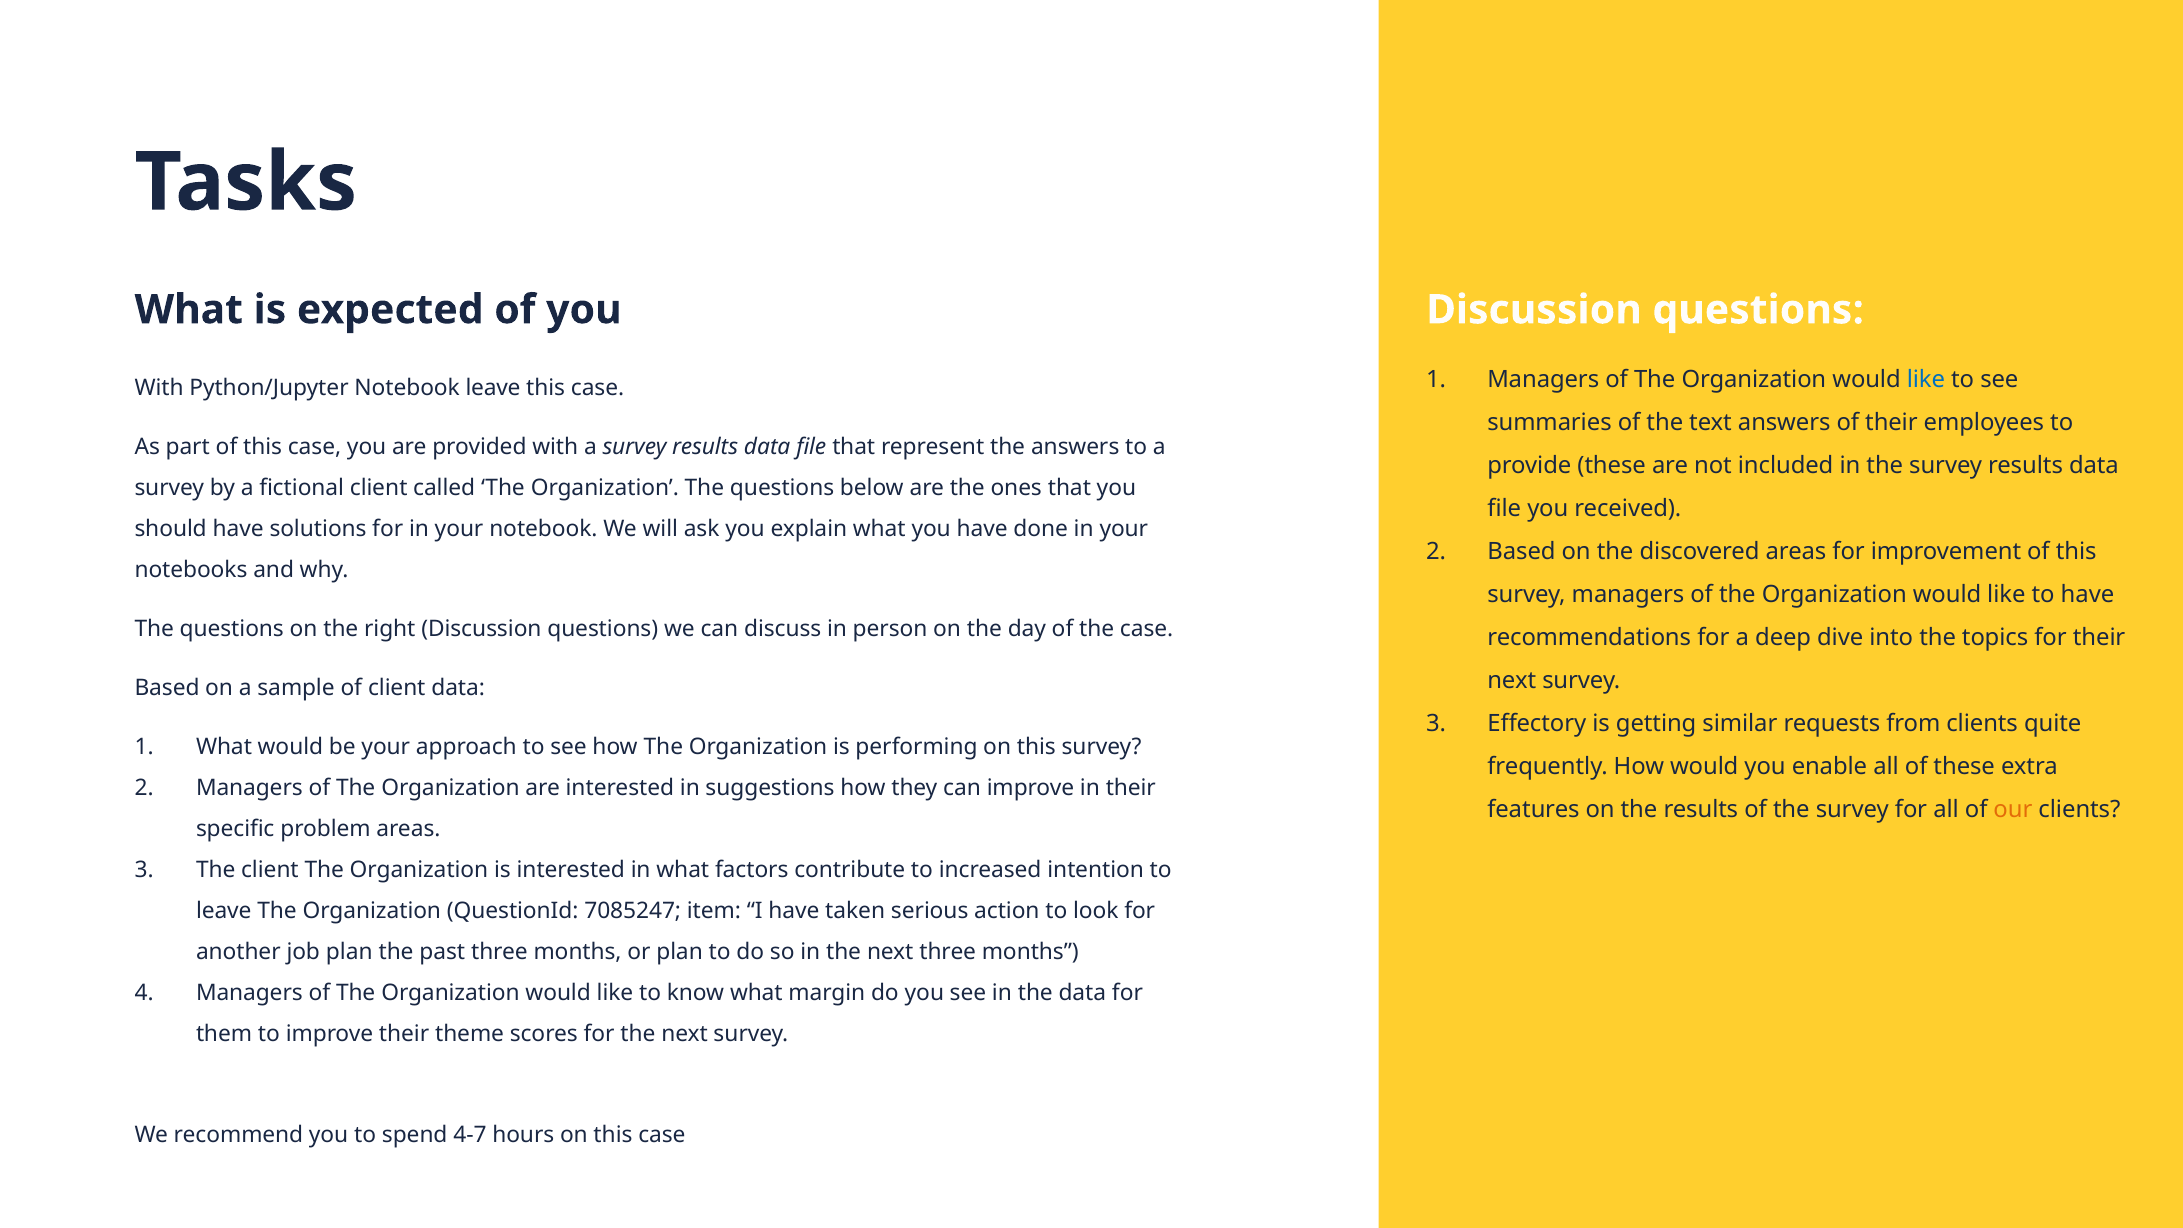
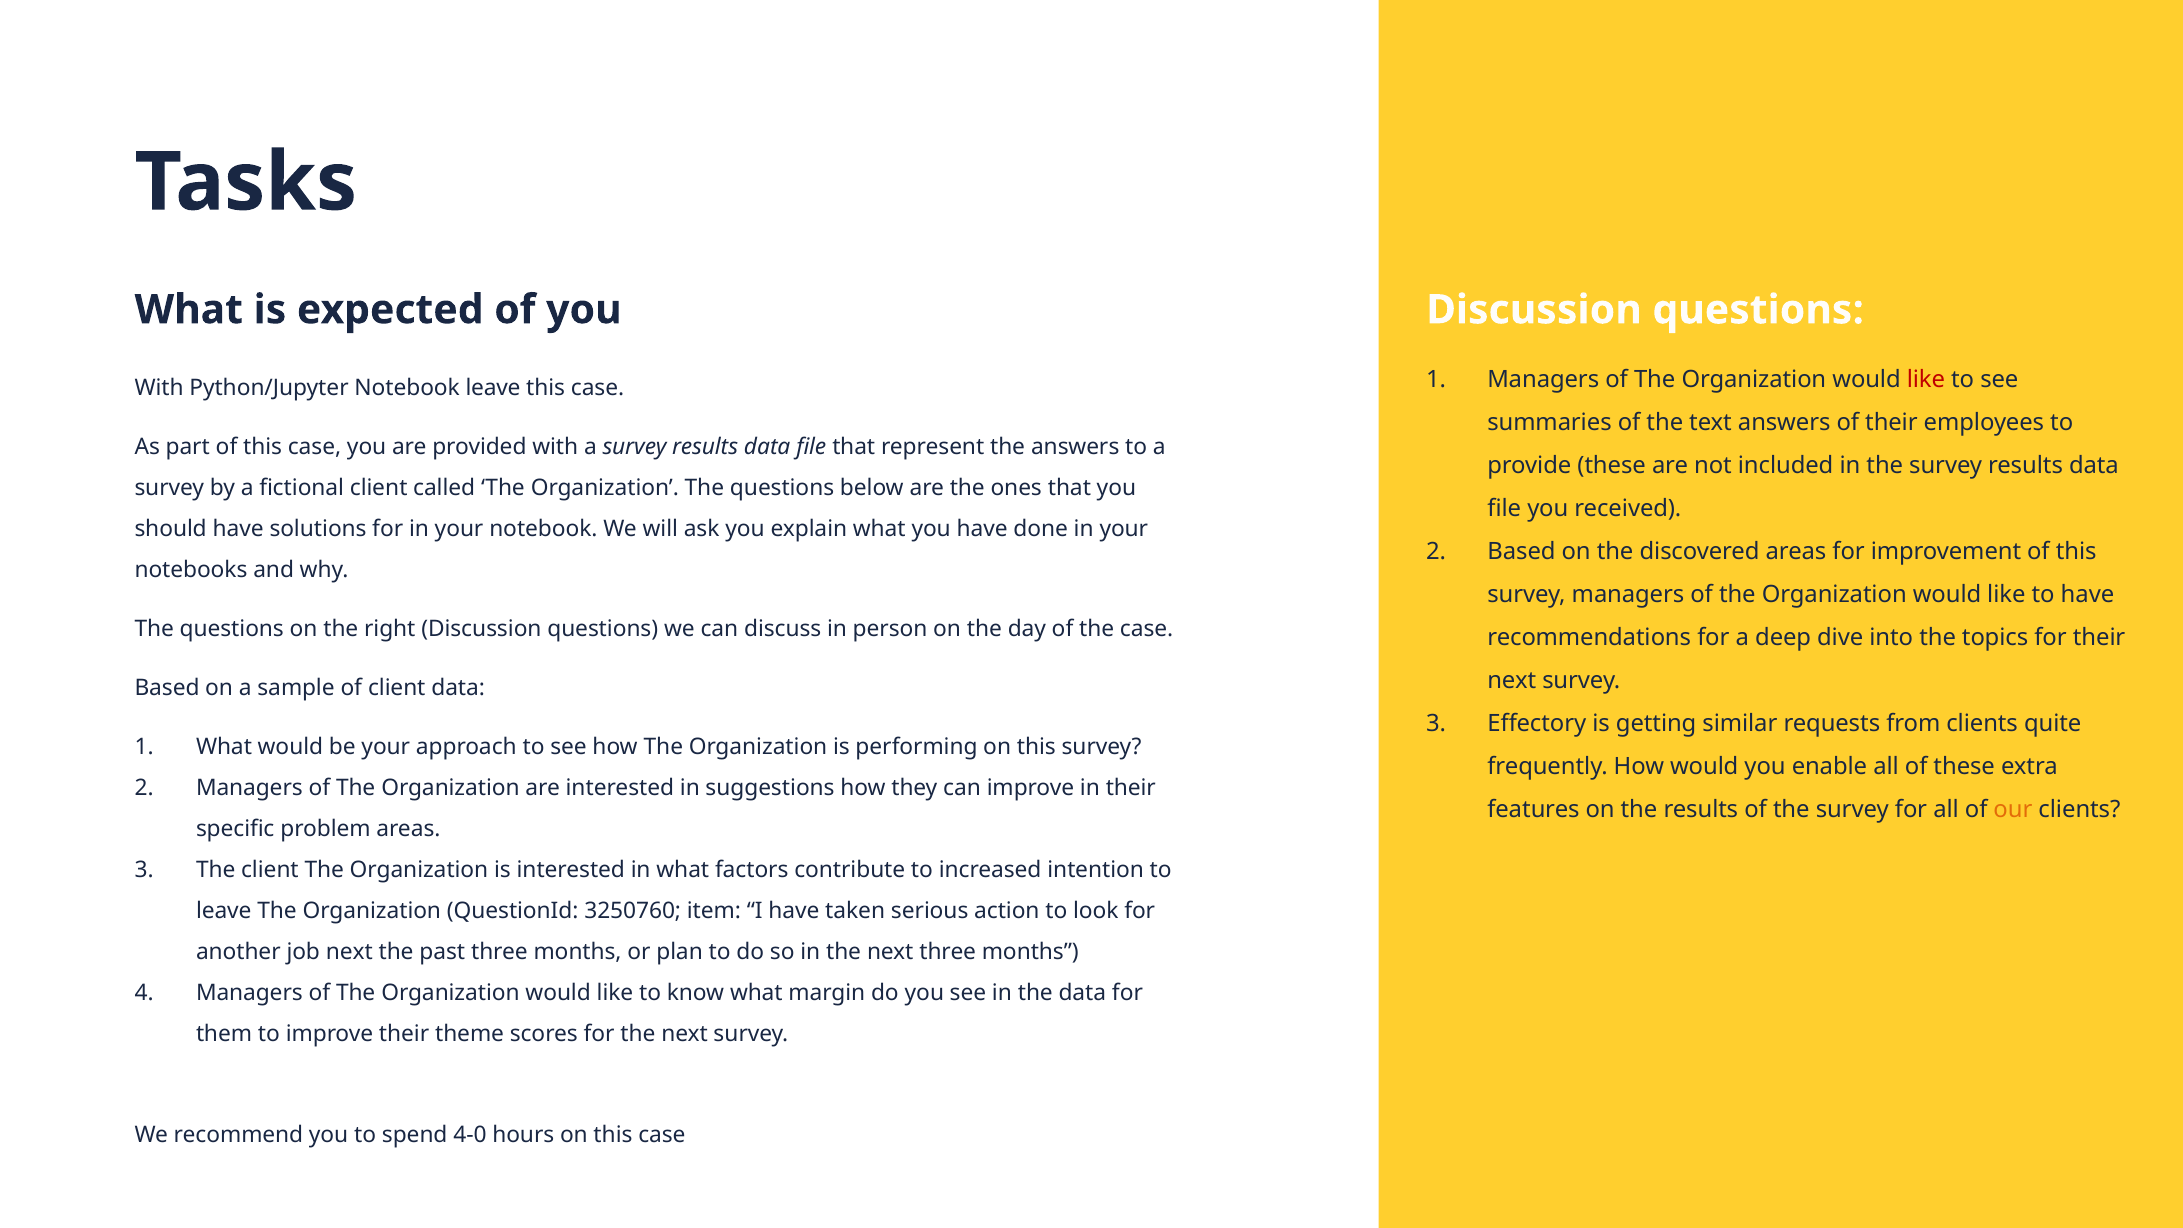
like colour: blue -> red (1926, 380)
7085247: 7085247 -> 3250760 (633, 911)
job plan: plan -> next (349, 952)
4-7: 4-7 -> 4-0 (470, 1134)
